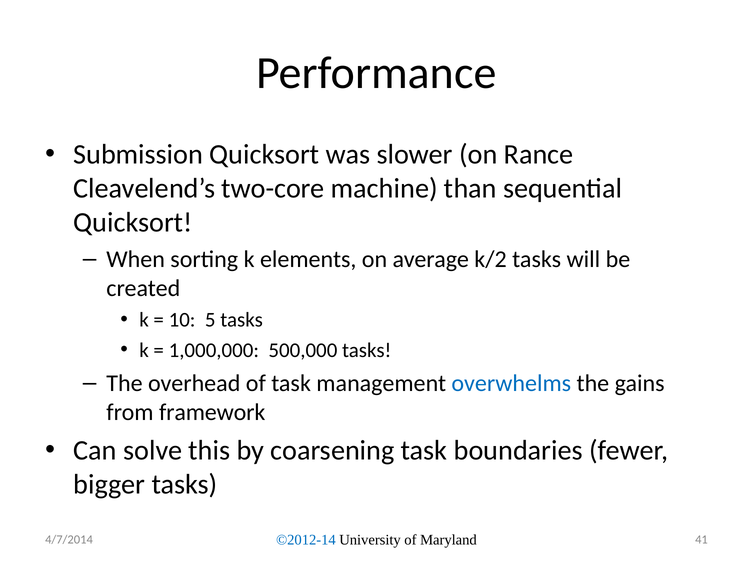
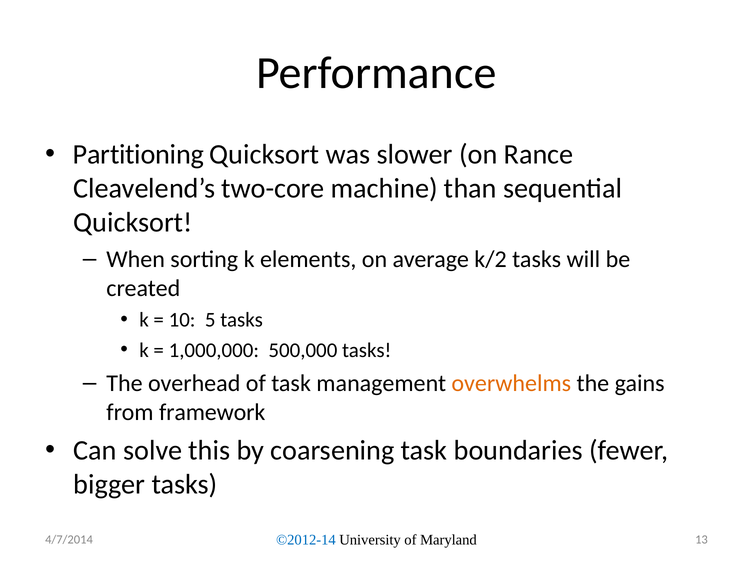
Submission: Submission -> Partitioning (138, 154)
overwhelms colour: blue -> orange (511, 383)
41: 41 -> 13 (701, 539)
